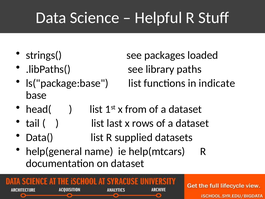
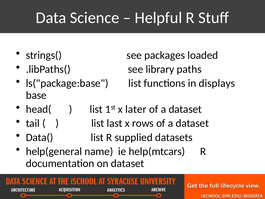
indicate: indicate -> displays (217, 83)
from: from -> later (136, 109)
